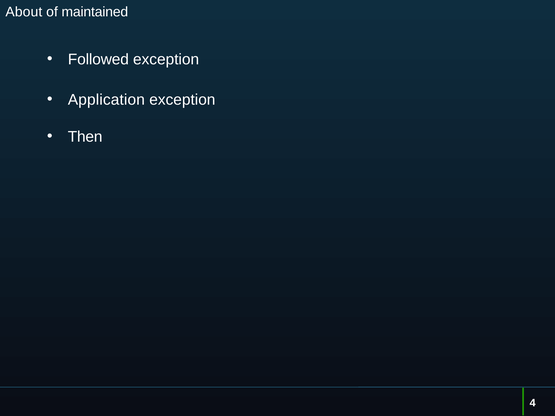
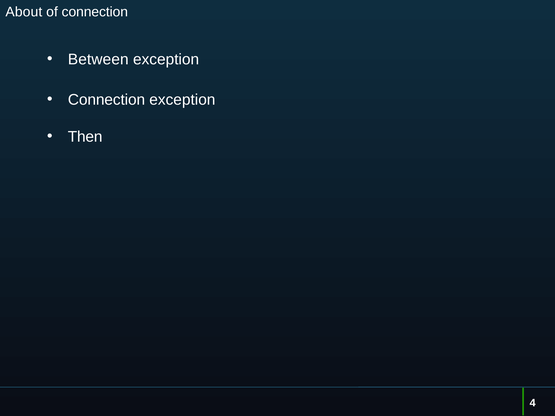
of maintained: maintained -> connection (95, 12)
Followed: Followed -> Between (98, 59)
Application: Application -> Connection (107, 100)
